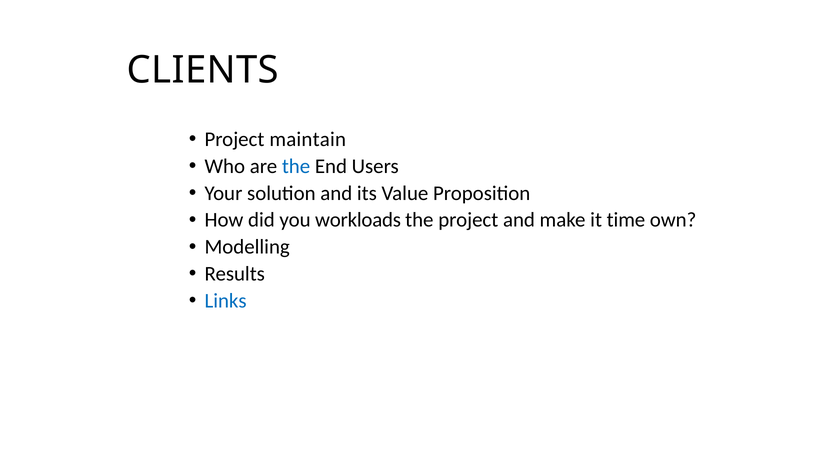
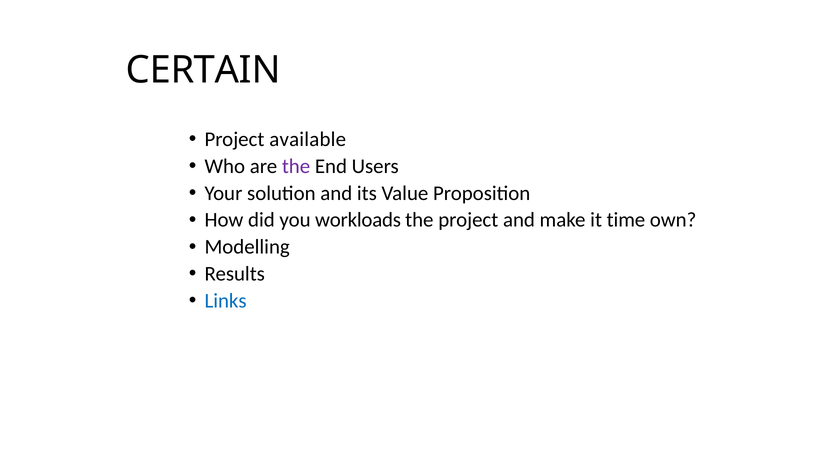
CLIENTS: CLIENTS -> CERTAIN (203, 70)
maintain: maintain -> available (308, 139)
the colour: blue -> purple (296, 166)
